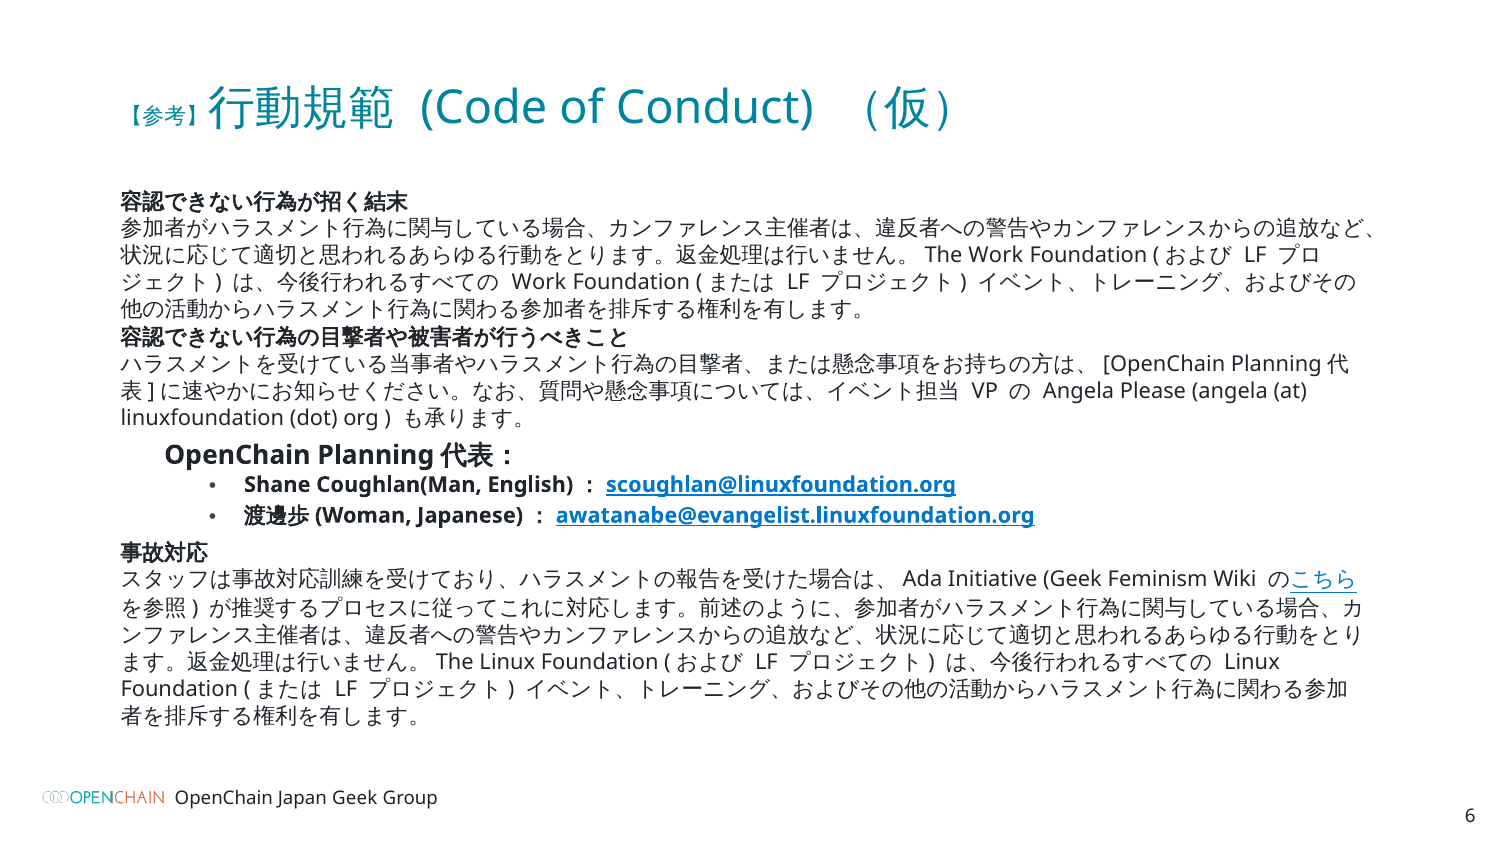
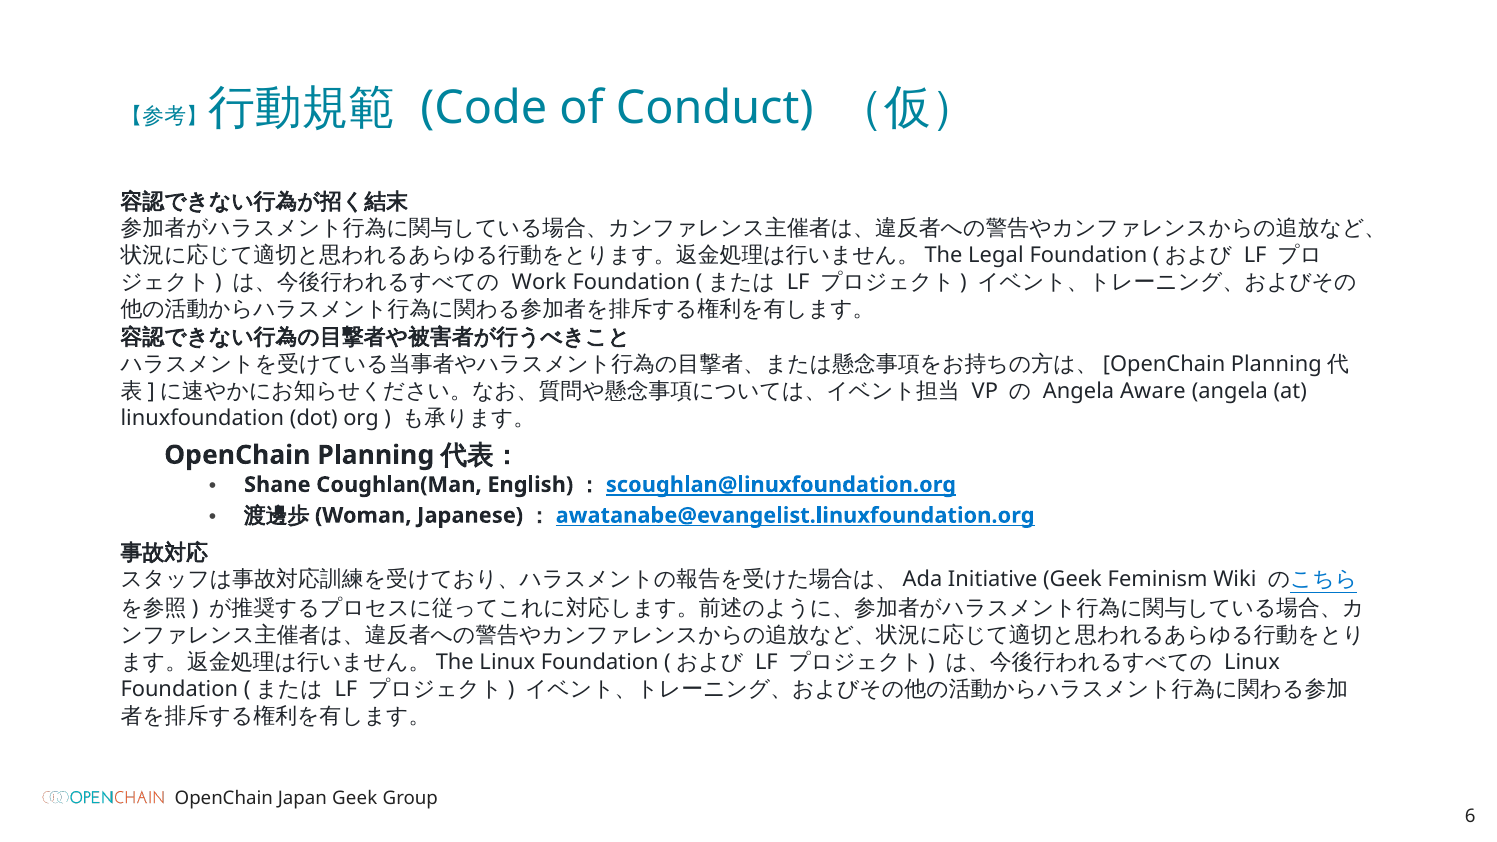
Work: Work -> Legal (996, 256)
Please: Please -> Aware (1153, 391)
